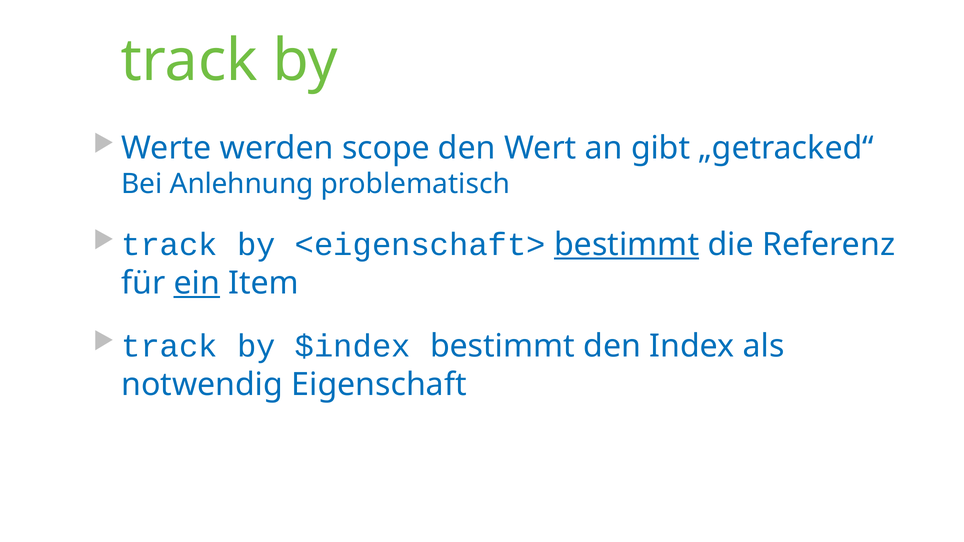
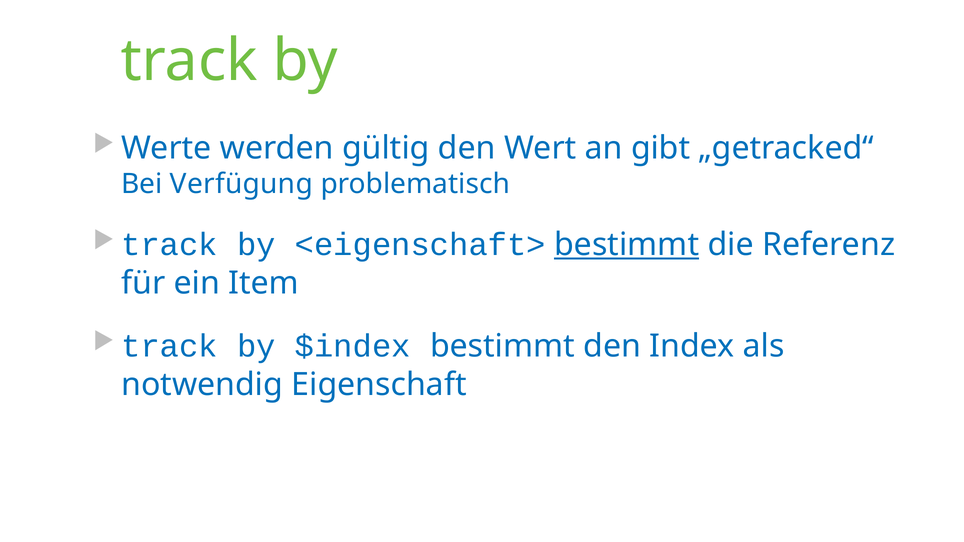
scope: scope -> gültig (386, 148)
Anlehnung: Anlehnung -> Verfügung (241, 184)
ein underline: present -> none (197, 283)
